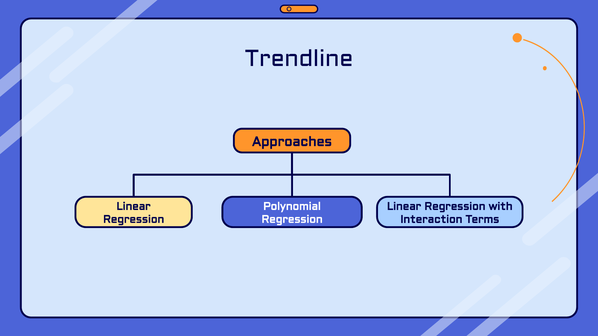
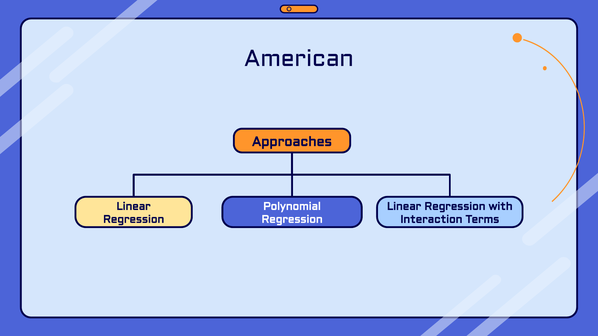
Trendline: Trendline -> American (299, 58)
